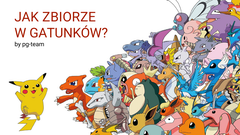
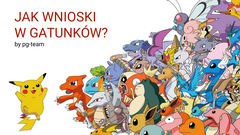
ZBIORZE: ZBIORZE -> WNIOSKI (69, 17)
